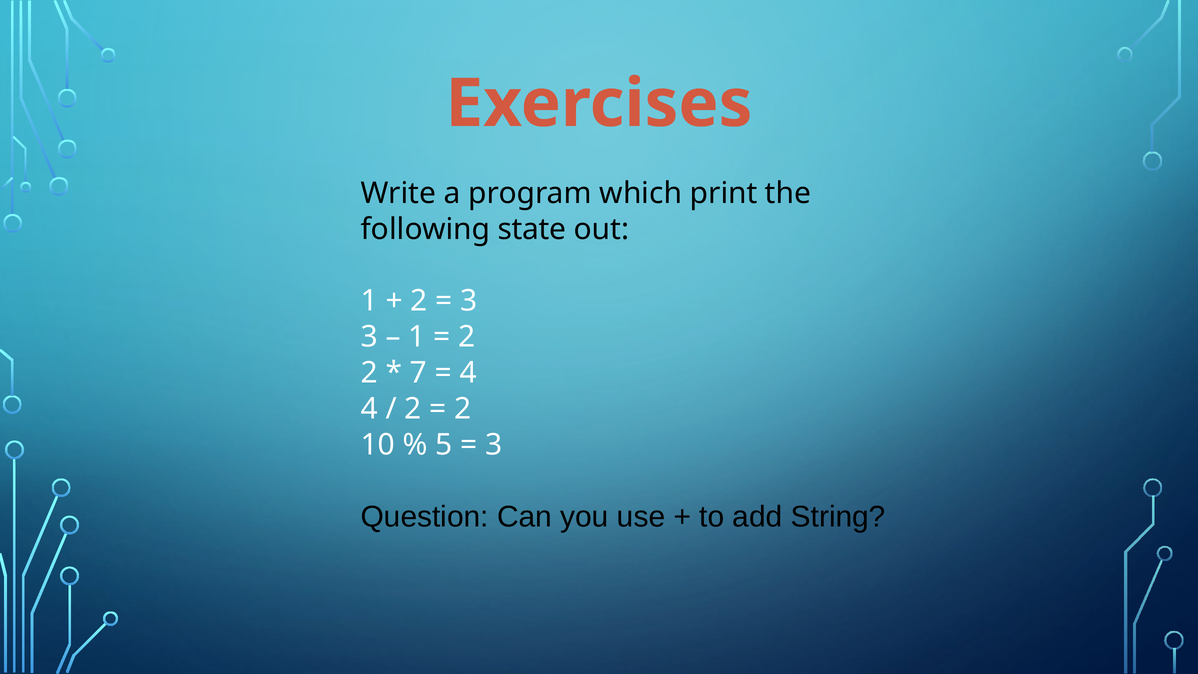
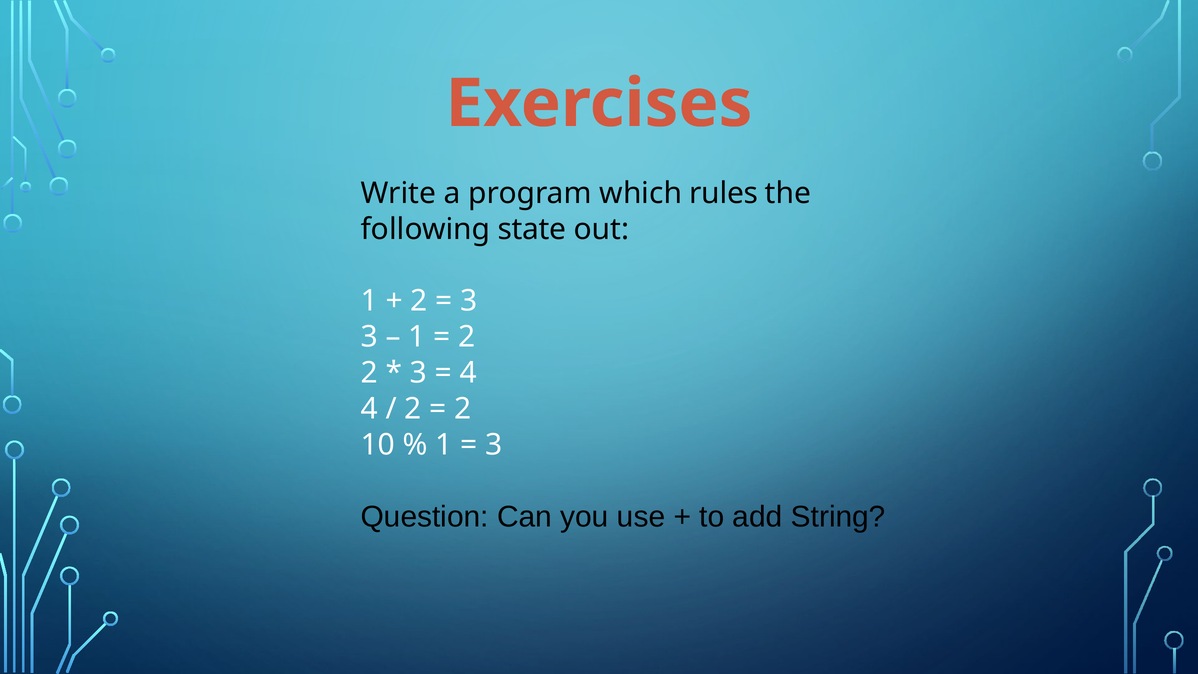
print: print -> rules (724, 193)
7: 7 -> 3 (418, 373)
5: 5 -> 1 (444, 445)
